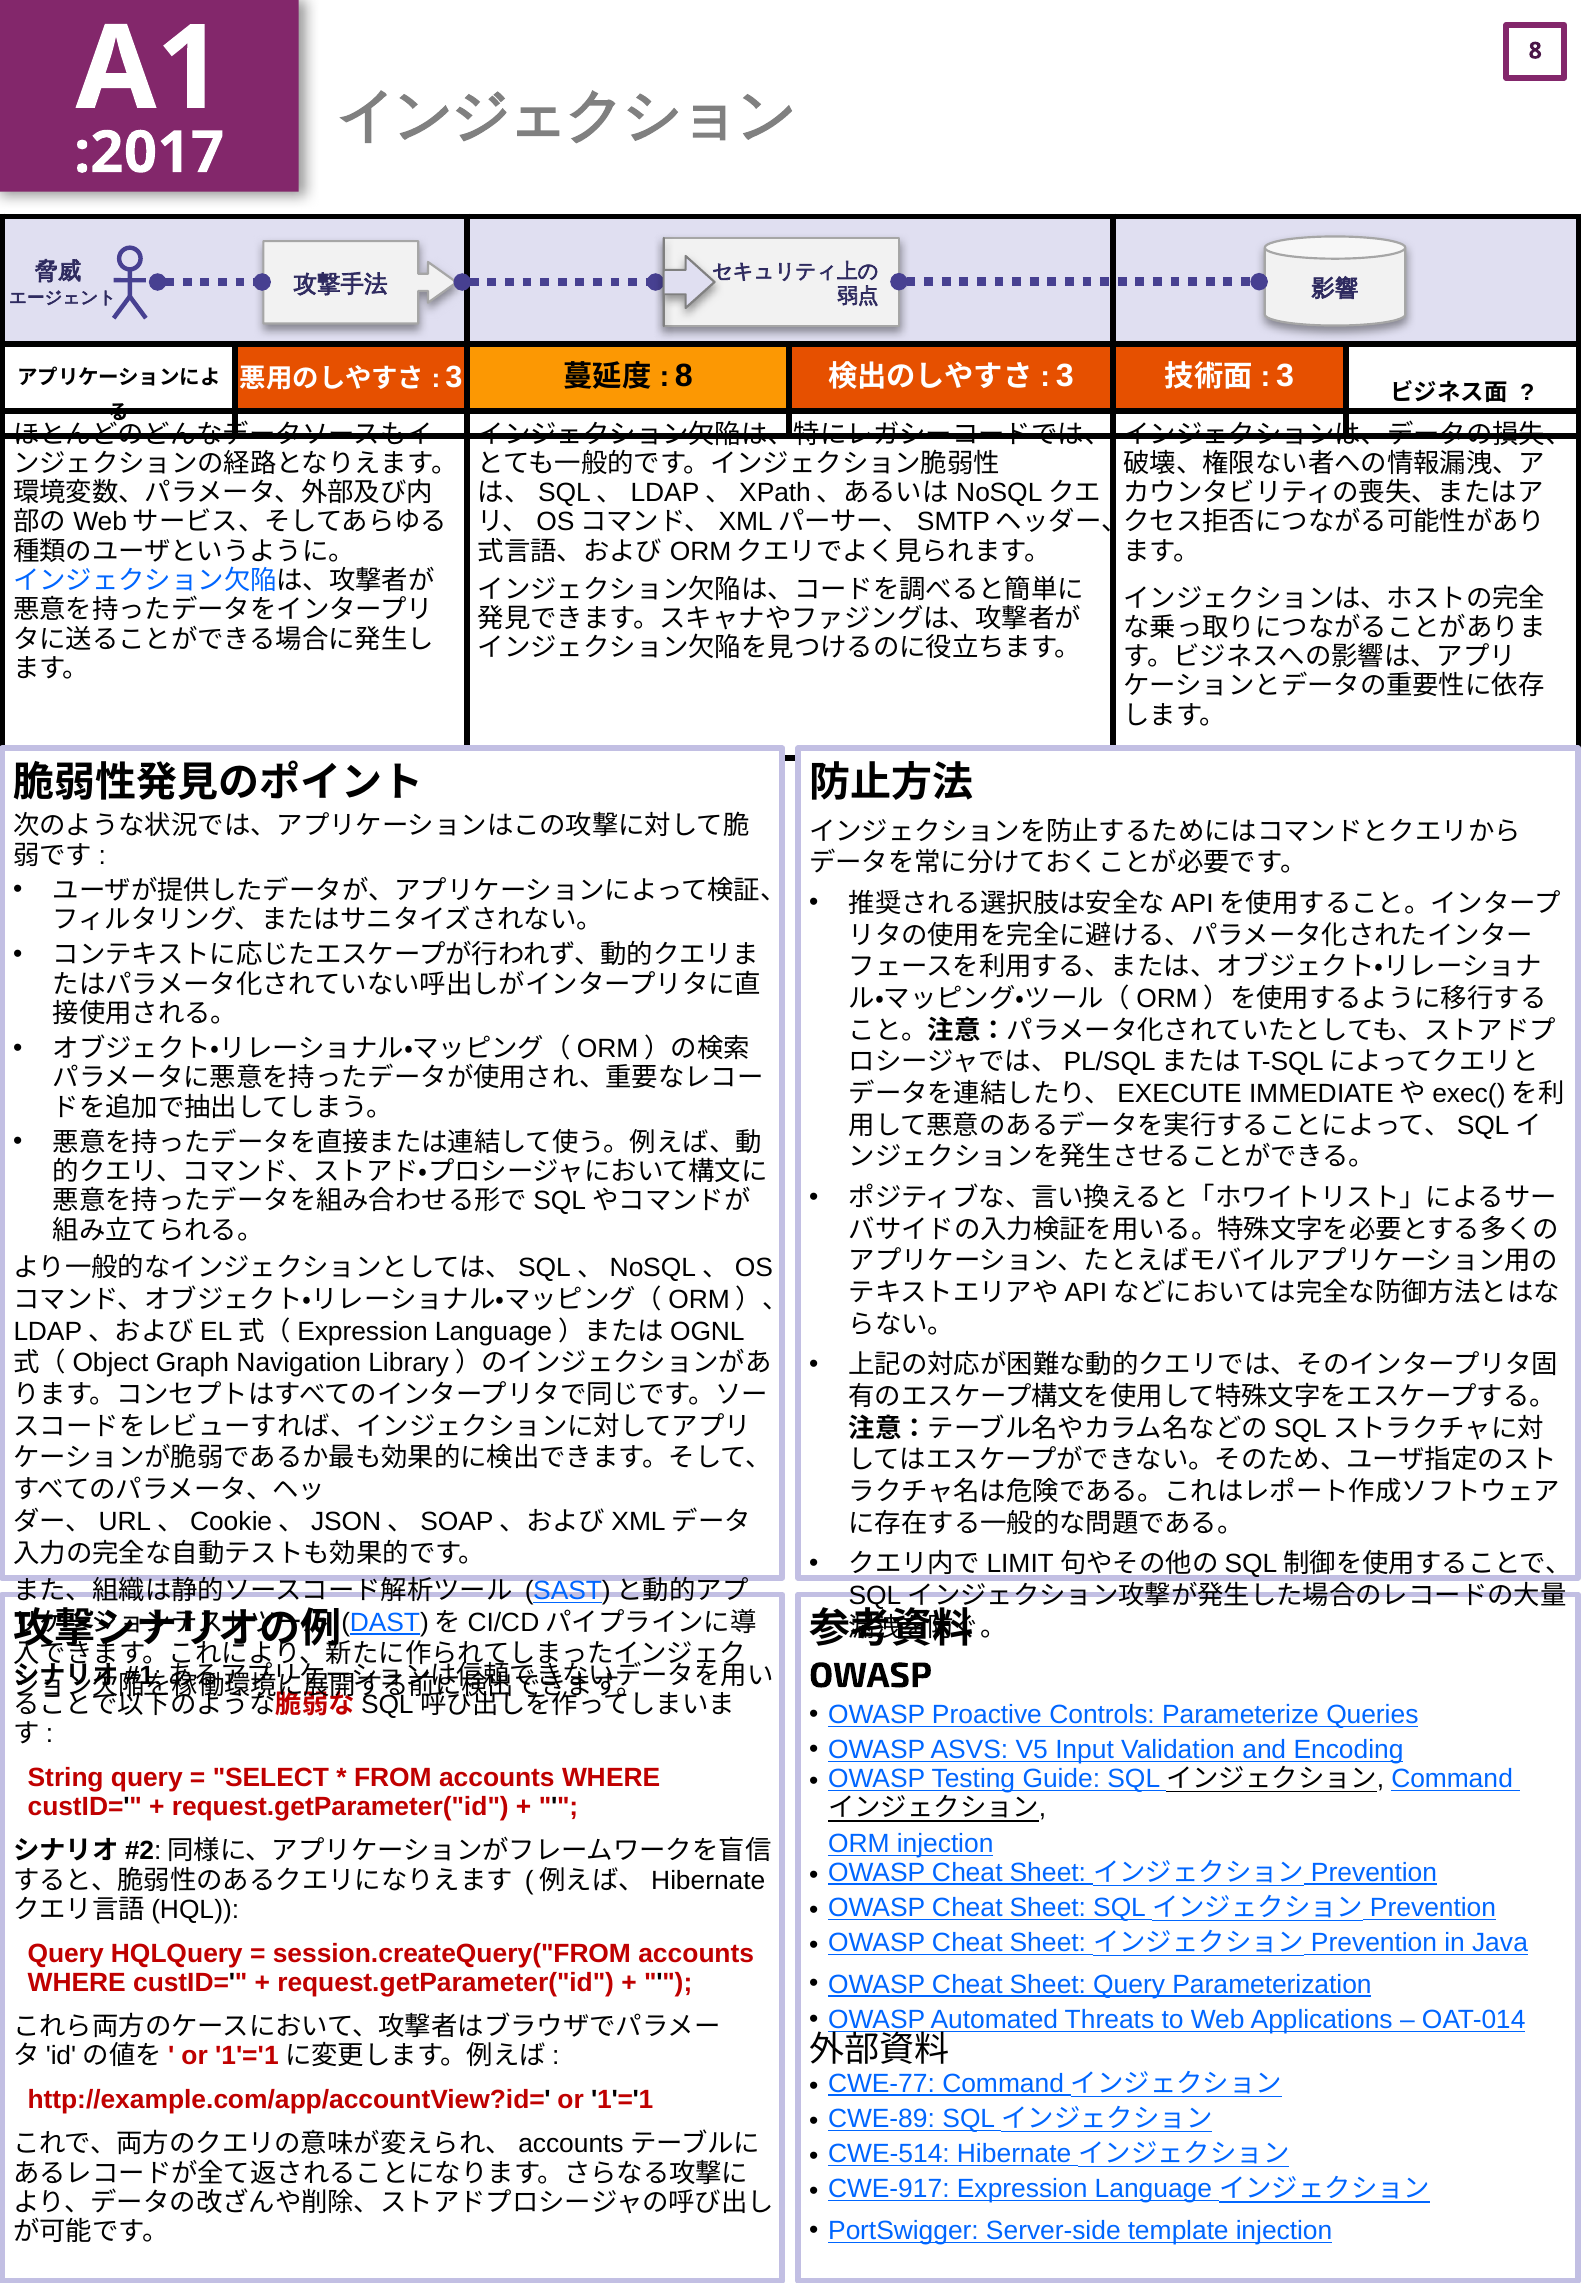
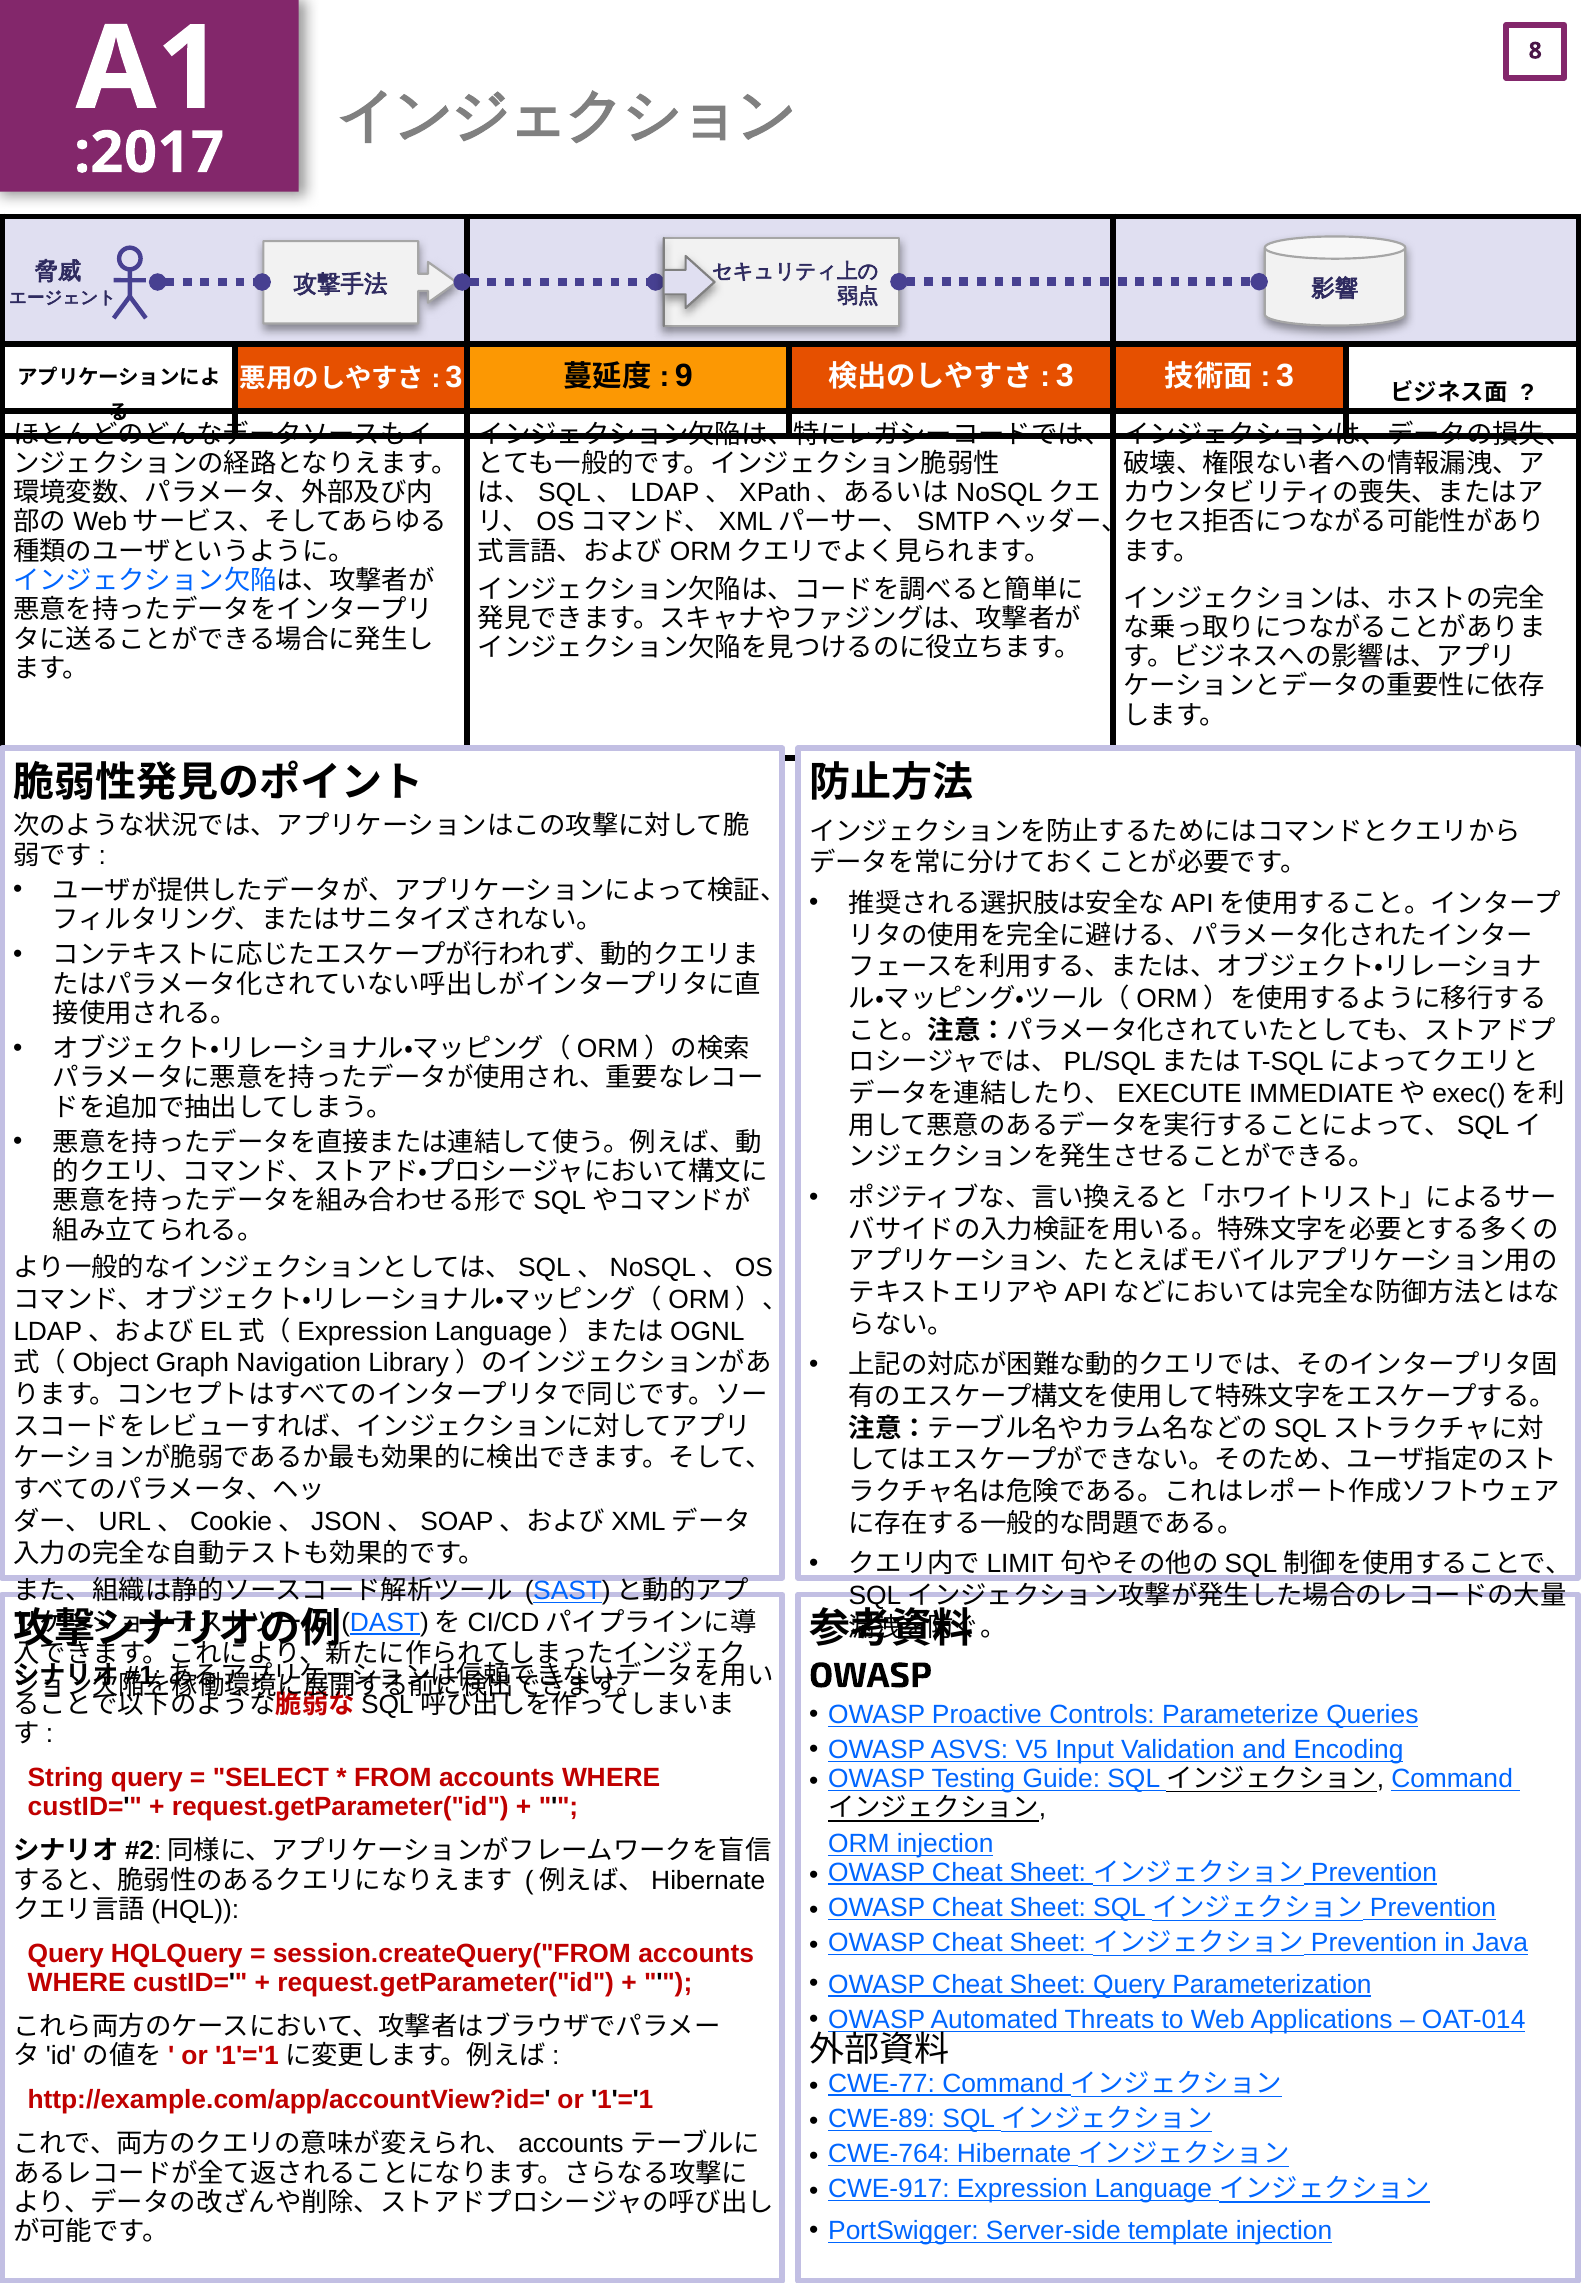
8: 8 -> 9 (684, 376)
CWE-514: CWE-514 -> CWE-764 (889, 2155)
